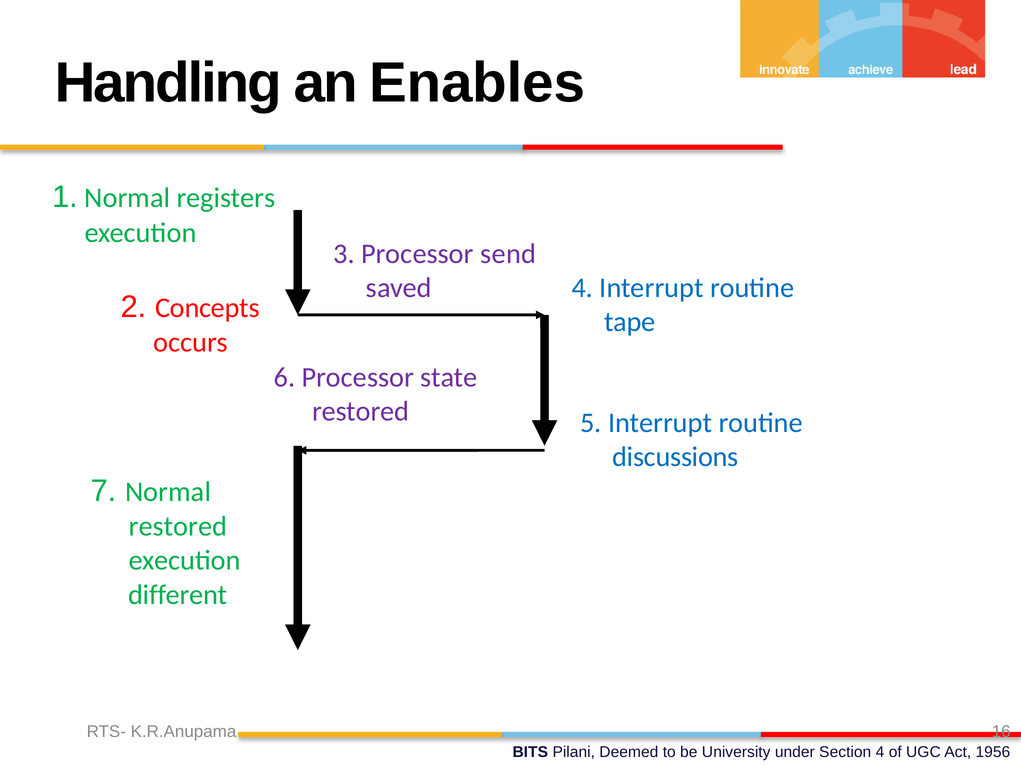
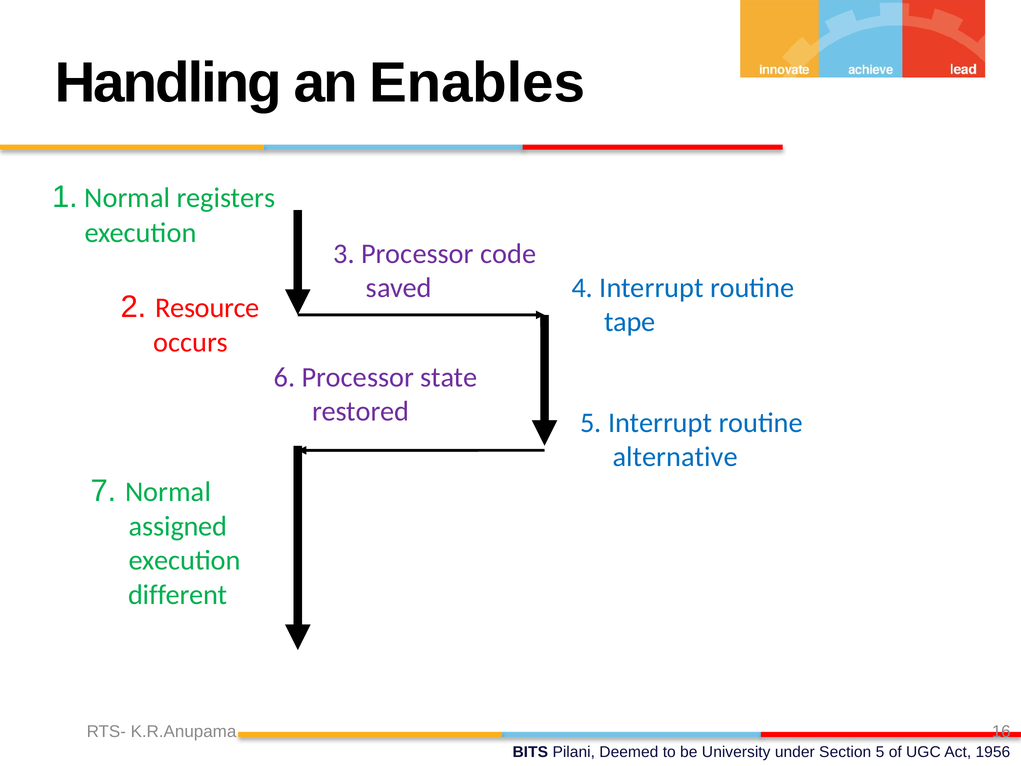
send: send -> code (508, 254)
Concepts: Concepts -> Resource (207, 308)
discussions: discussions -> alternative (675, 457)
restored: restored -> assigned (178, 526)
4: 4 -> 5 (880, 752)
